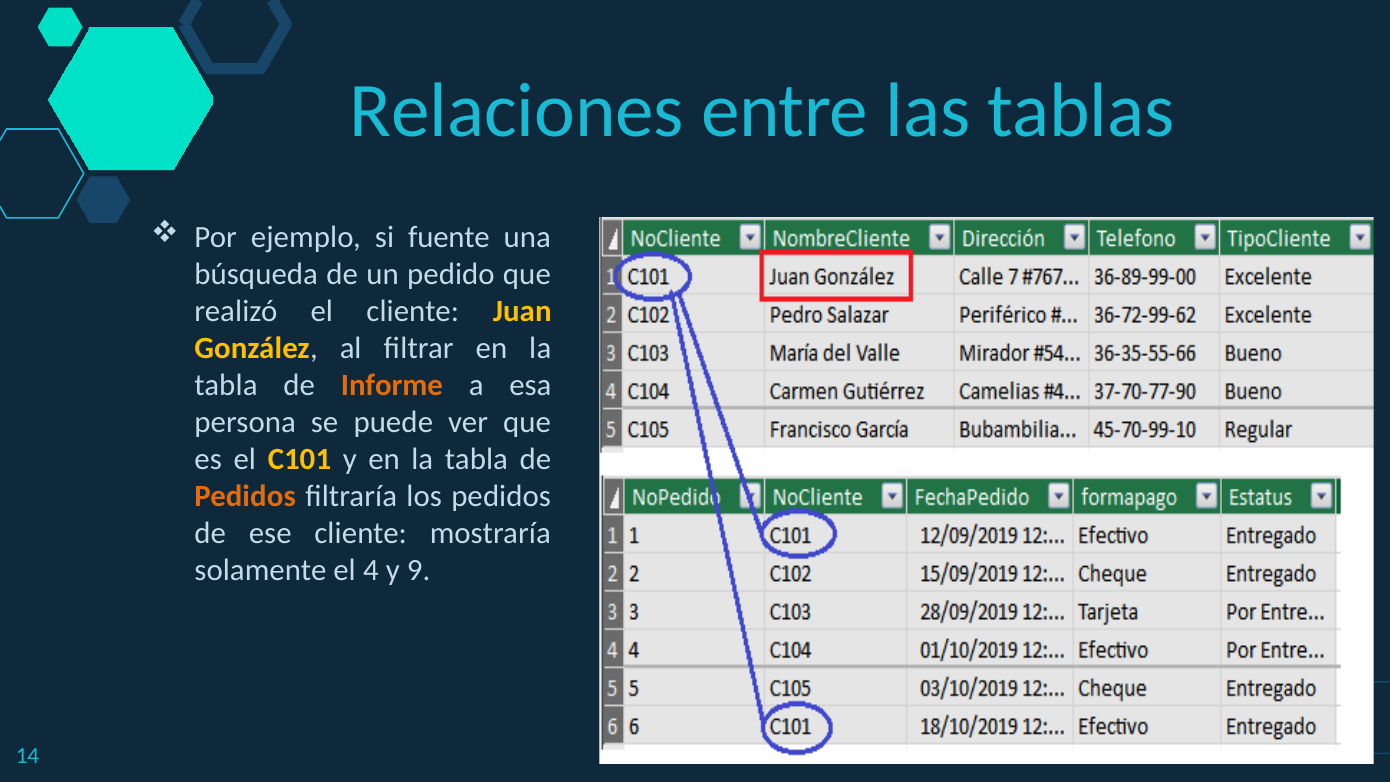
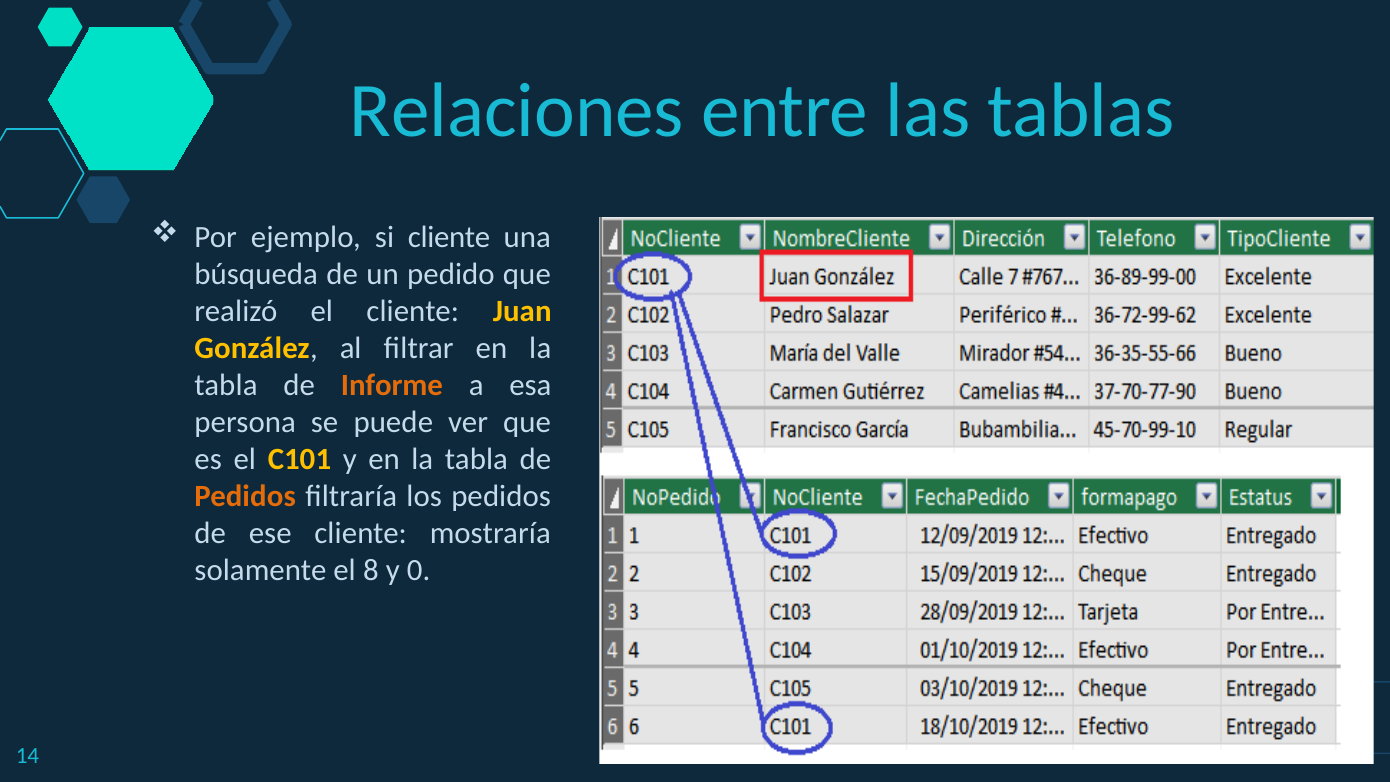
si fuente: fuente -> cliente (449, 237)
4: 4 -> 8 (371, 570)
9: 9 -> 0 (419, 570)
